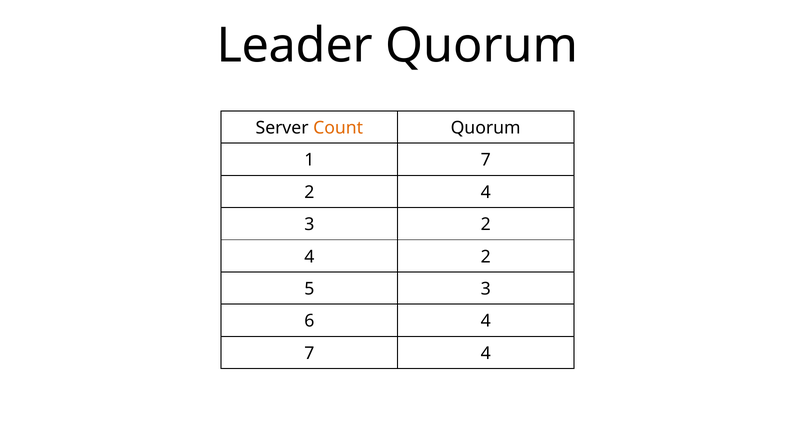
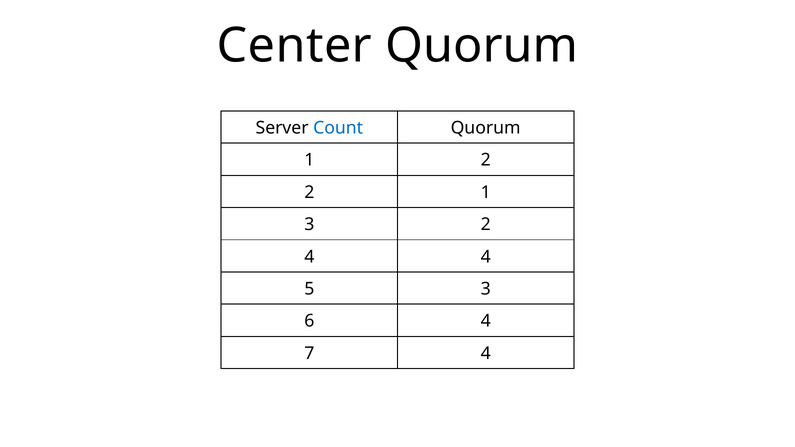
Leader: Leader -> Center (294, 46)
Count colour: orange -> blue (338, 128)
1 7: 7 -> 2 (486, 160)
4: 4 -> 1 (486, 192)
4 2: 2 -> 4 (486, 257)
